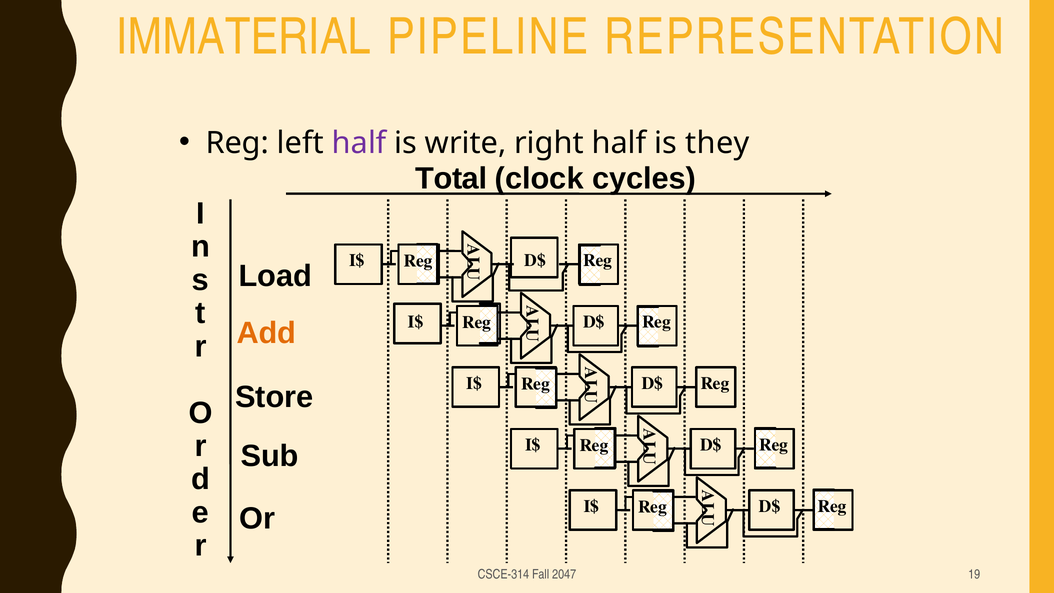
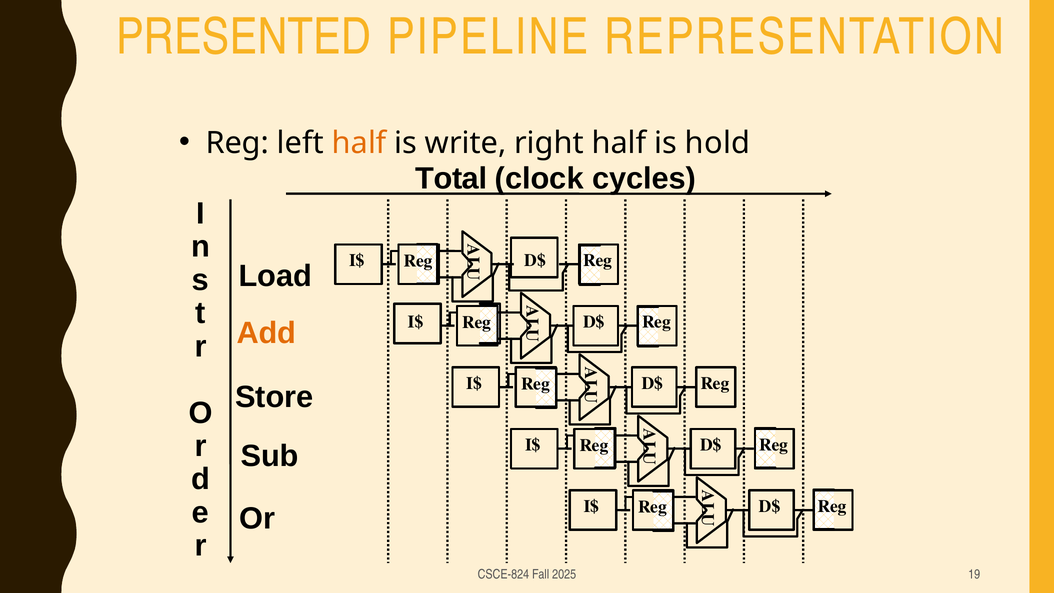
IMMATERIAL: IMMATERIAL -> PRESENTED (244, 37)
half colour: purple -> orange (359, 143)
they: they -> hold (718, 143)
CSCE-314: CSCE-314 -> CSCE-824 (503, 574)
2047: 2047 -> 2025 (564, 574)
